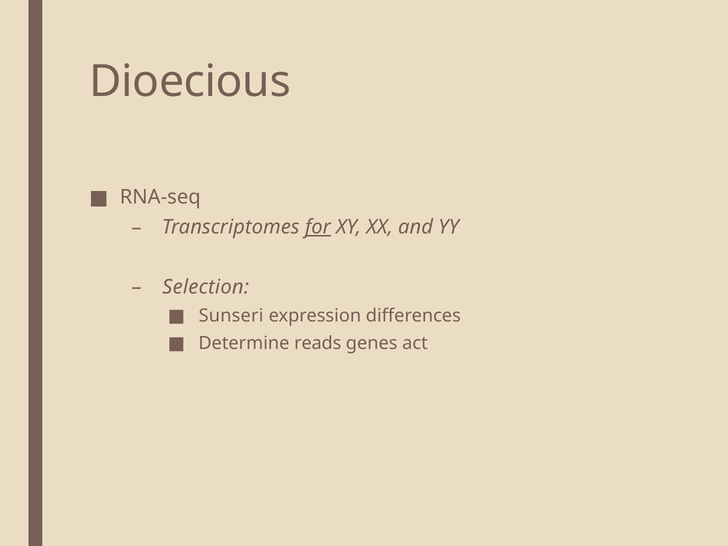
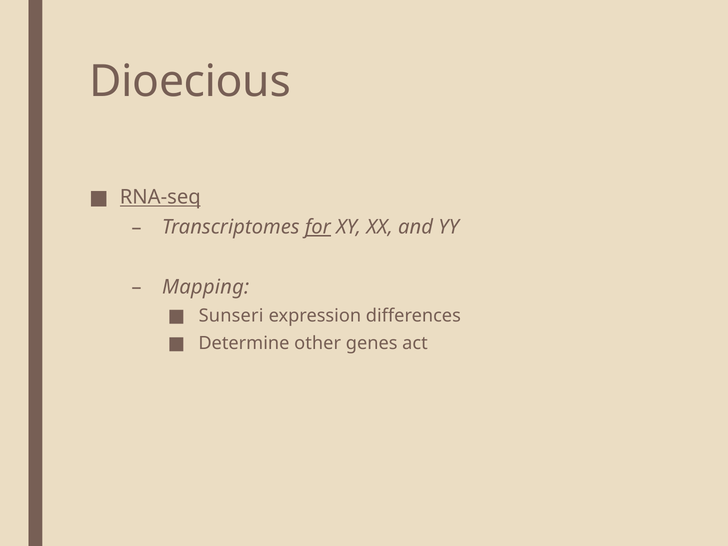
RNA-seq underline: none -> present (160, 197)
Selection: Selection -> Mapping (206, 287)
reads: reads -> other (318, 343)
